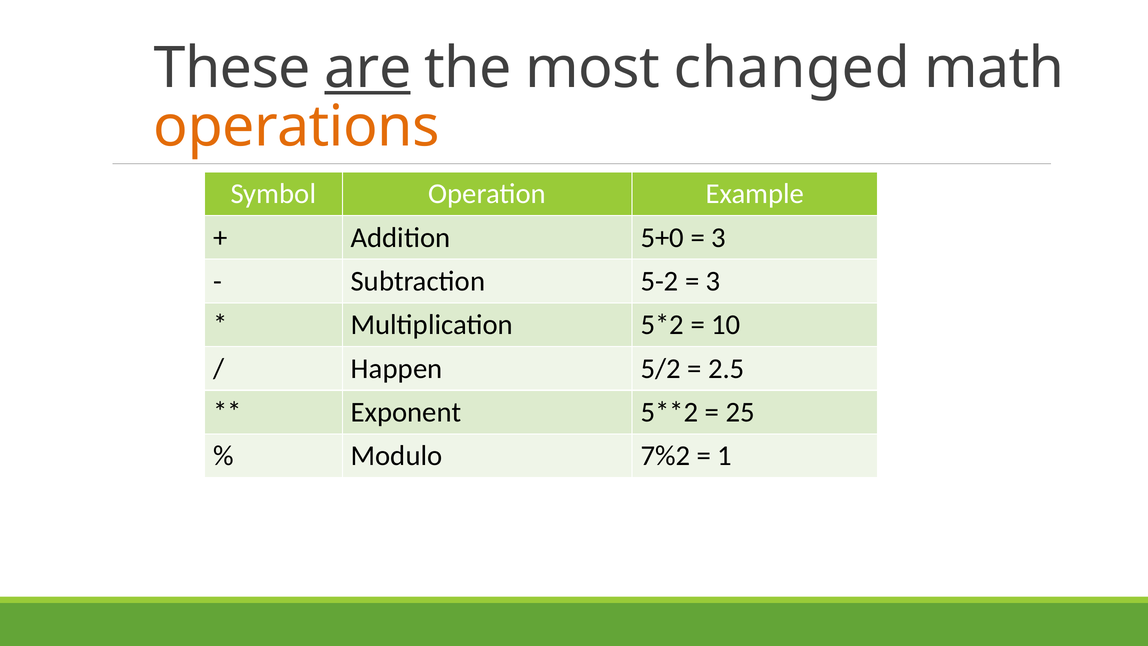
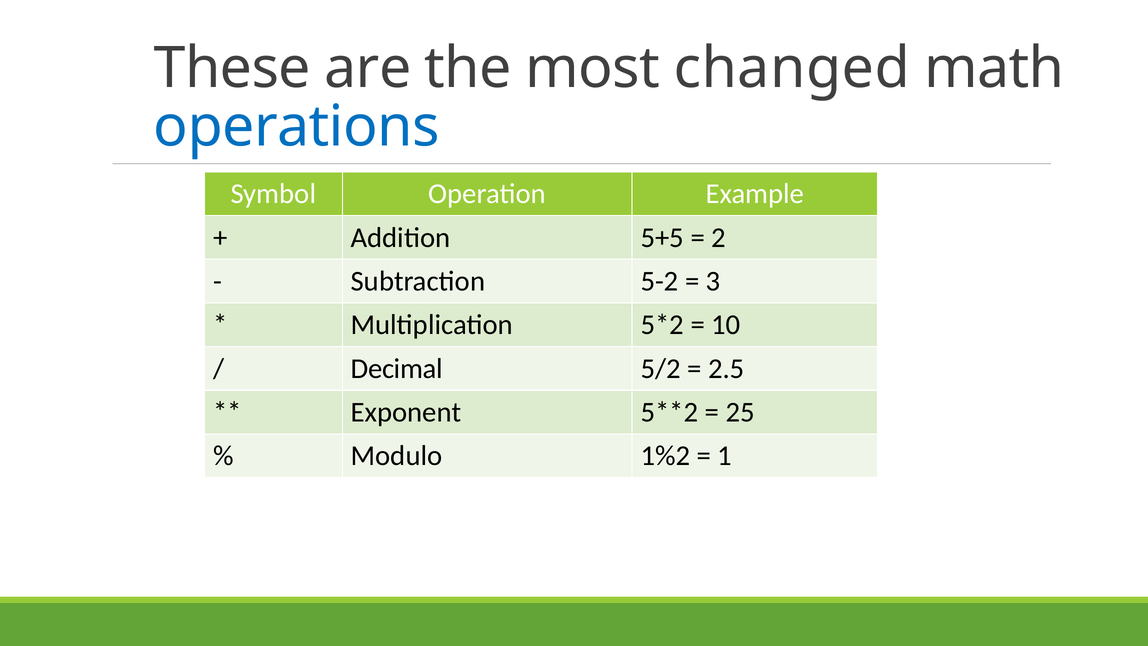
are underline: present -> none (368, 68)
operations colour: orange -> blue (297, 127)
5+0: 5+0 -> 5+5 (662, 238)
3: 3 -> 2 (719, 238)
Happen: Happen -> Decimal (397, 369)
7%2: 7%2 -> 1%2 (665, 456)
